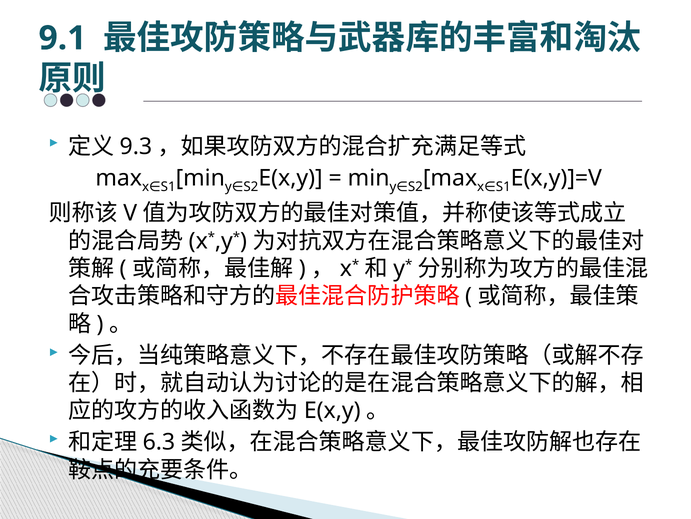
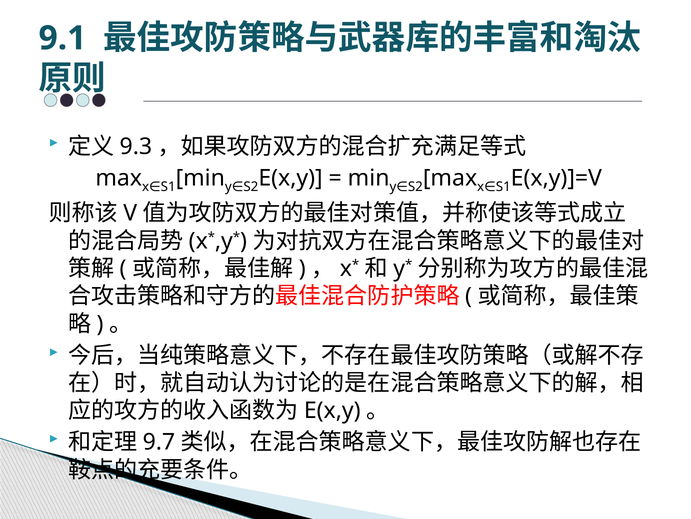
6.3: 6.3 -> 9.7 (159, 442)
